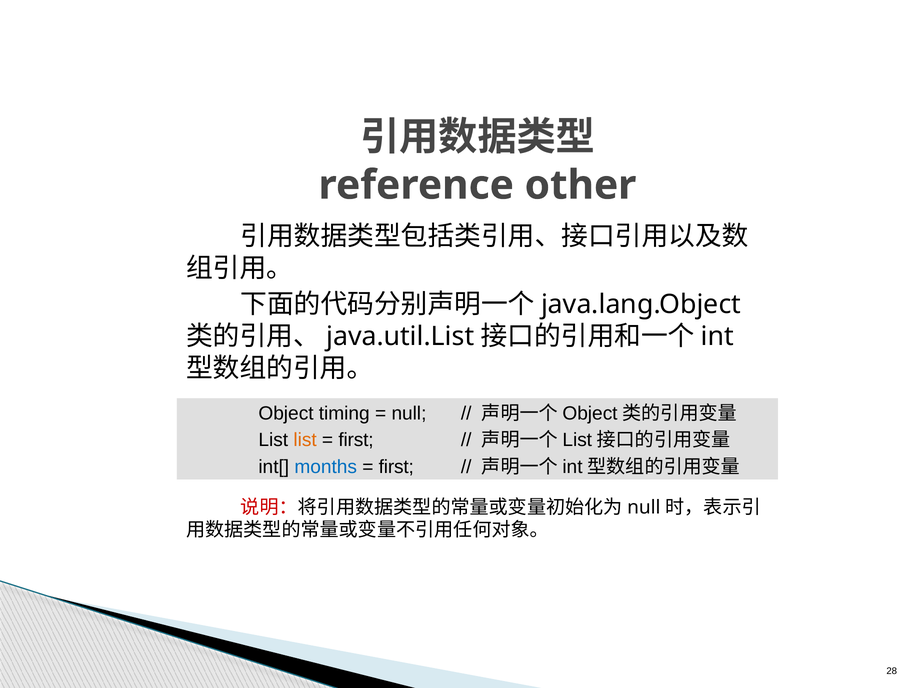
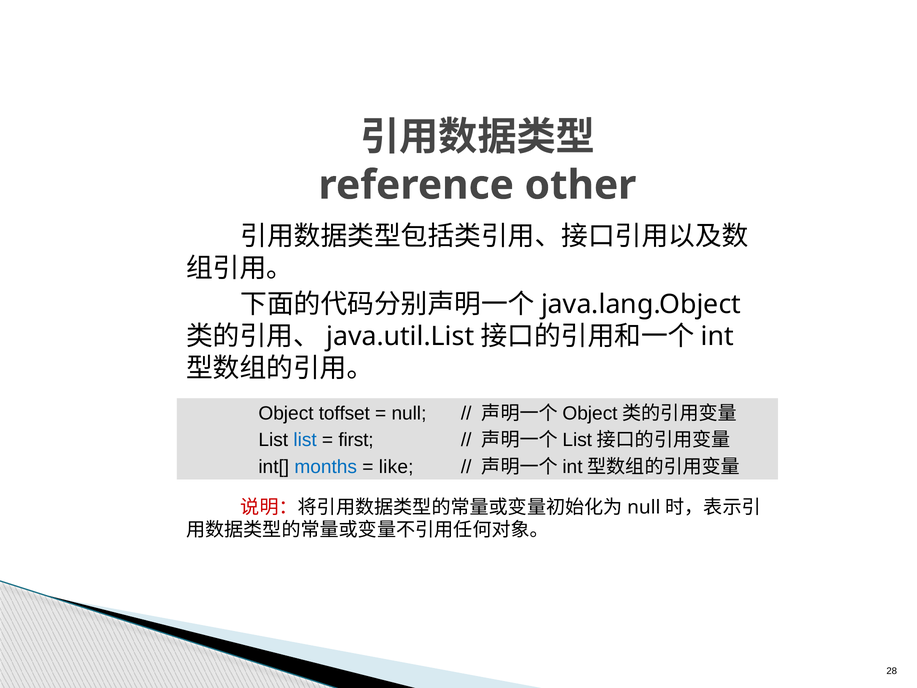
timing: timing -> toffset (344, 413)
list colour: orange -> blue (305, 440)
first: first -> like (396, 467)
